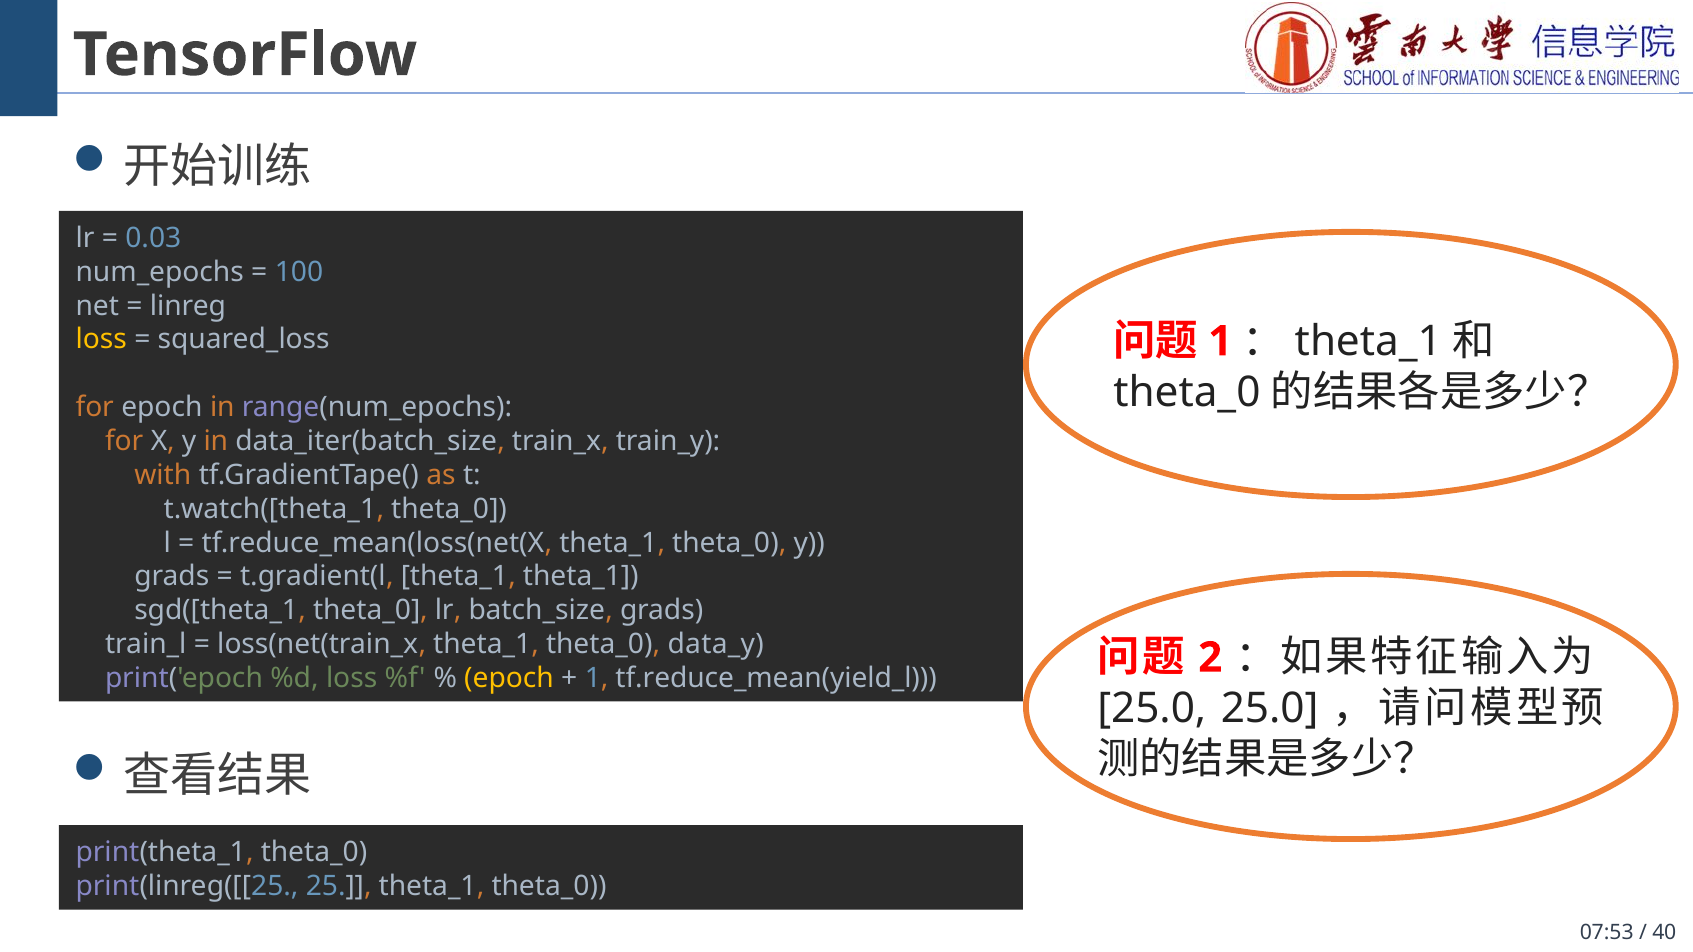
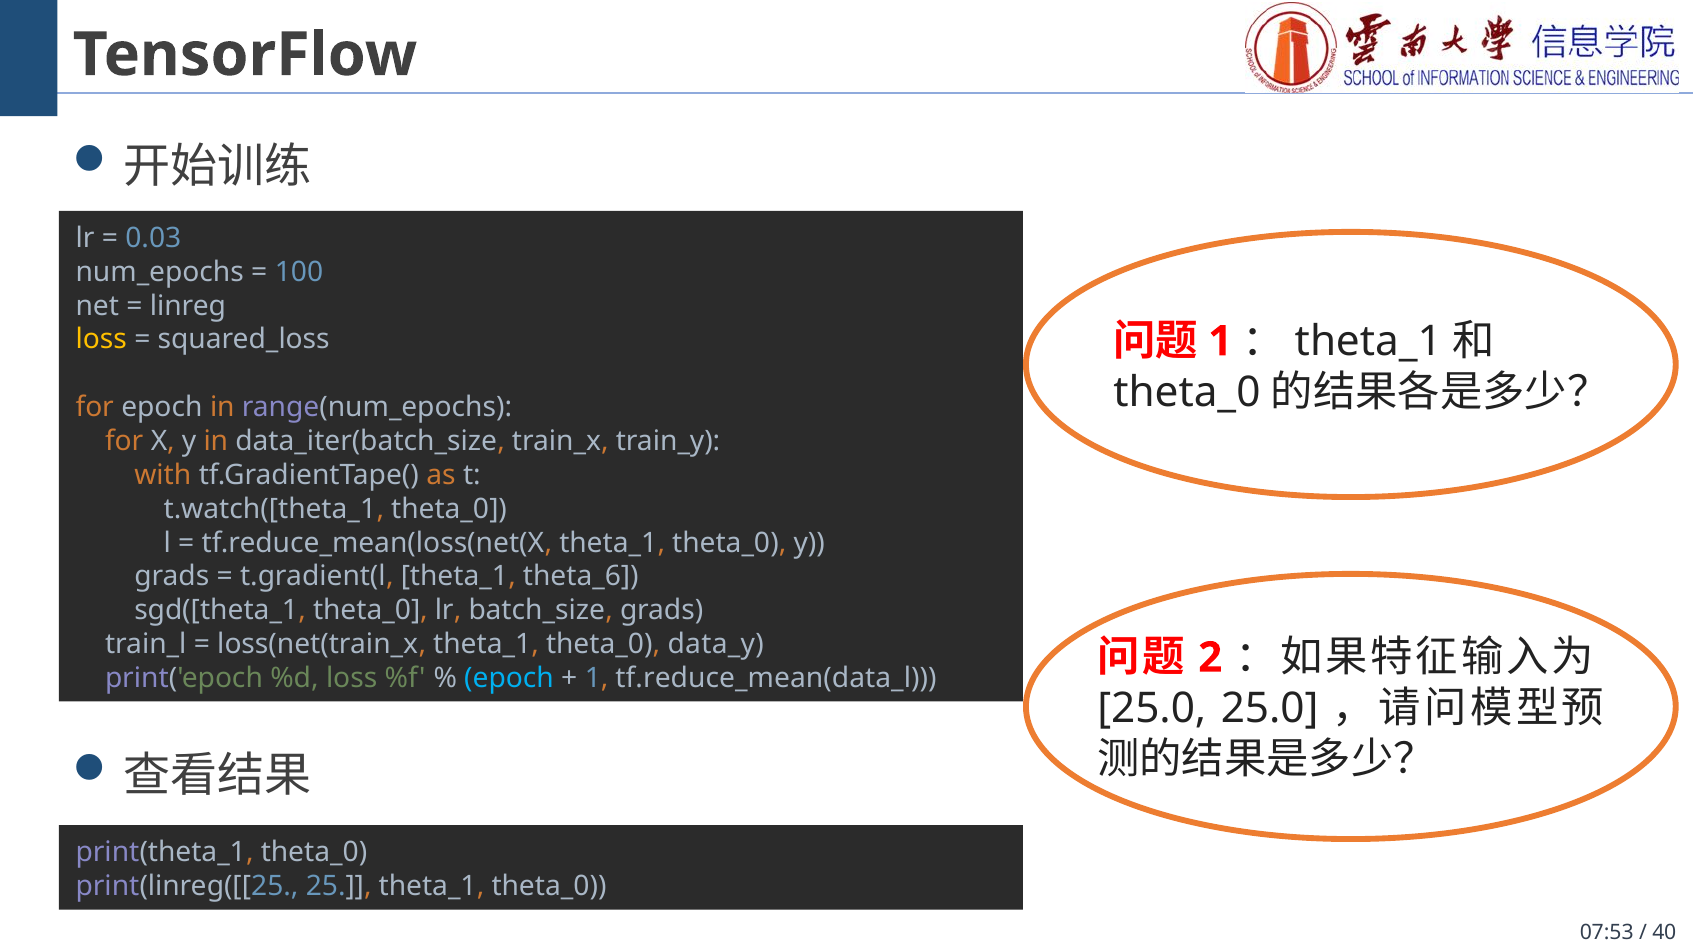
theta_1 theta_1: theta_1 -> theta_6 (581, 577)
epoch colour: yellow -> light blue (509, 678)
tf.reduce_mean(yield_l: tf.reduce_mean(yield_l -> tf.reduce_mean(data_l (776, 678)
